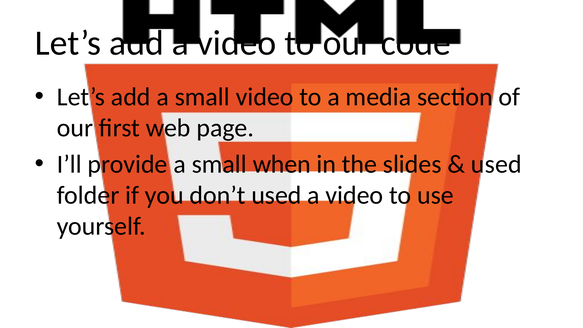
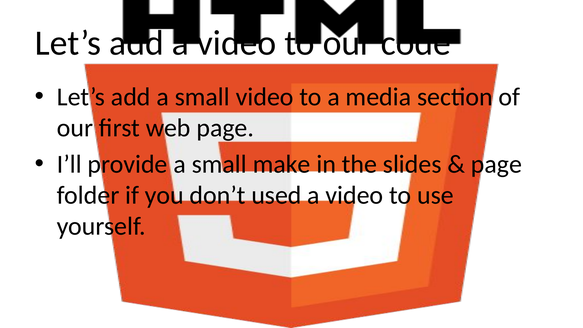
when: when -> make (282, 164)
used: used -> page (496, 164)
